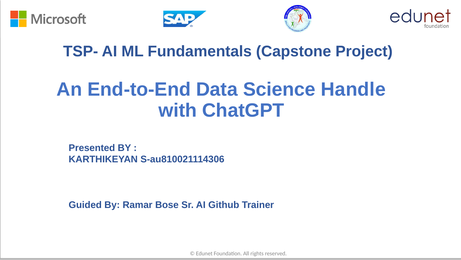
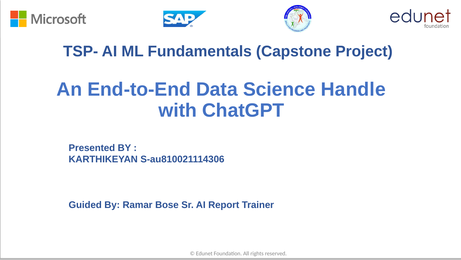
Github: Github -> Report (224, 205)
